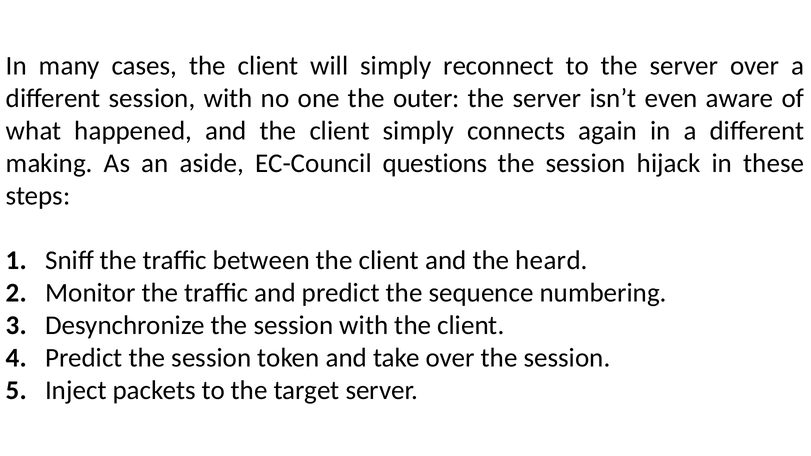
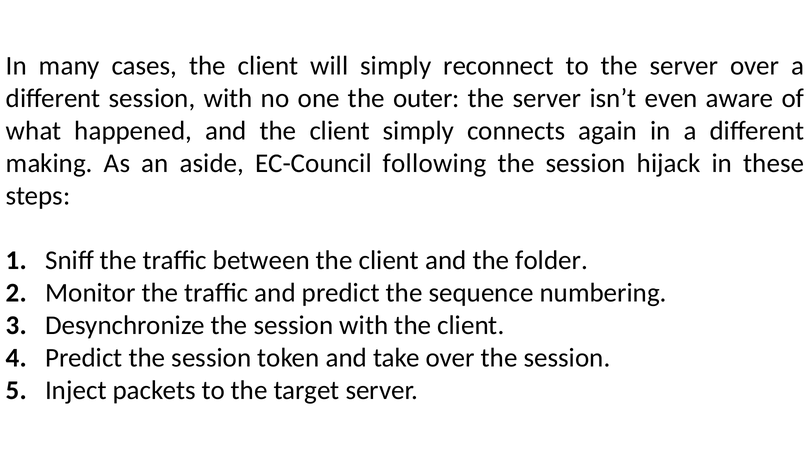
questions: questions -> following (435, 163)
heard: heard -> folder (552, 261)
